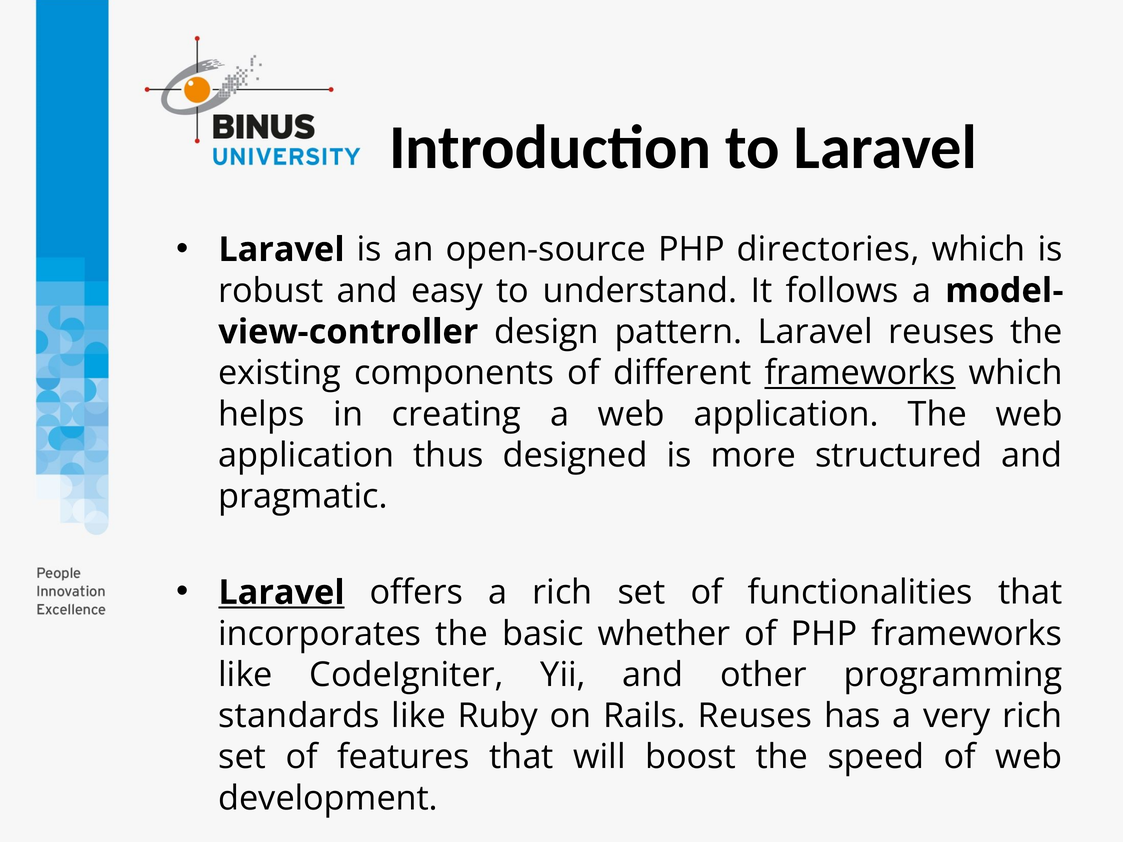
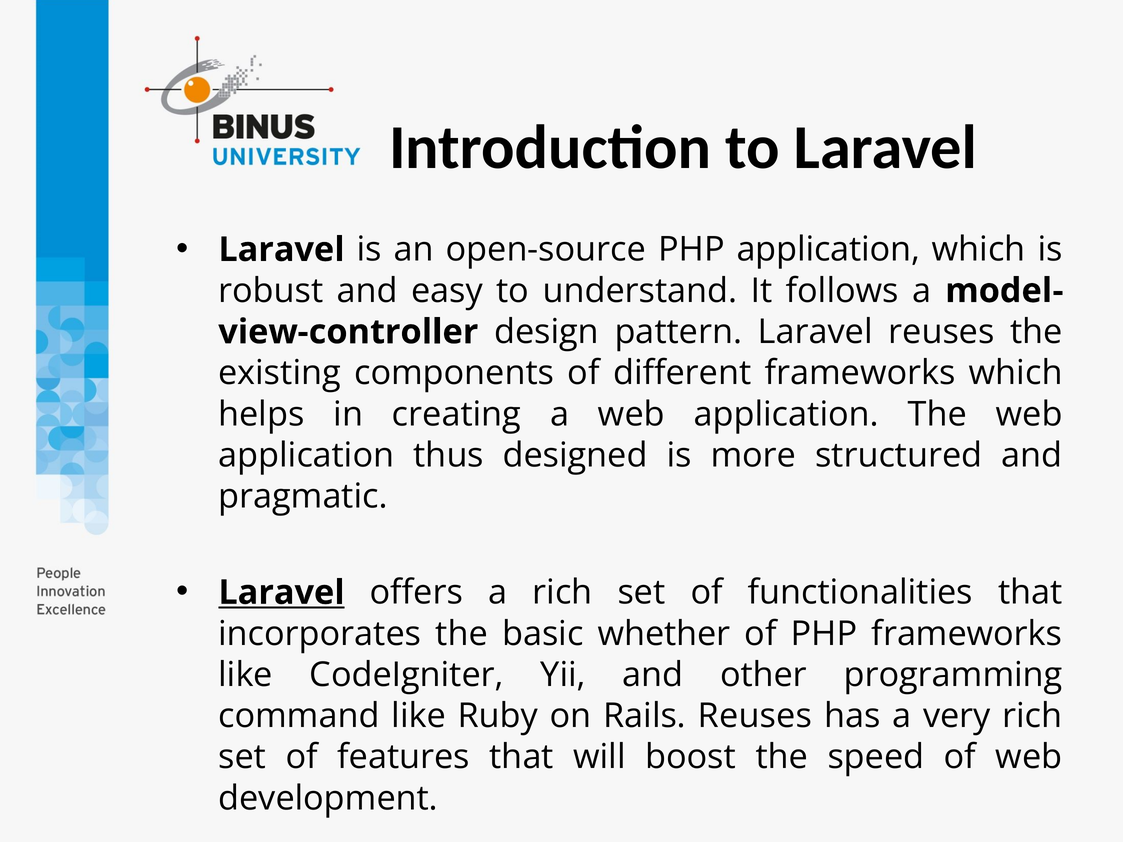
PHP directories: directories -> application (828, 250)
frameworks underline: present -> none (860, 373)
standards: standards -> command (299, 716)
